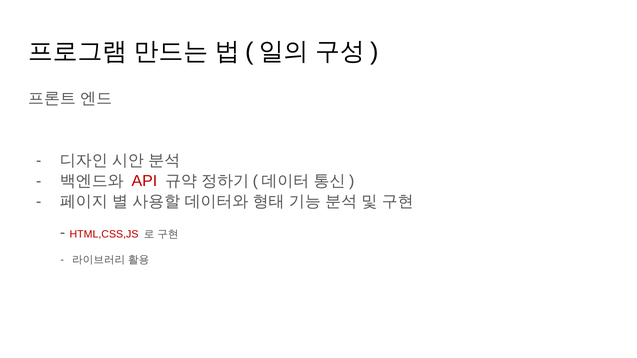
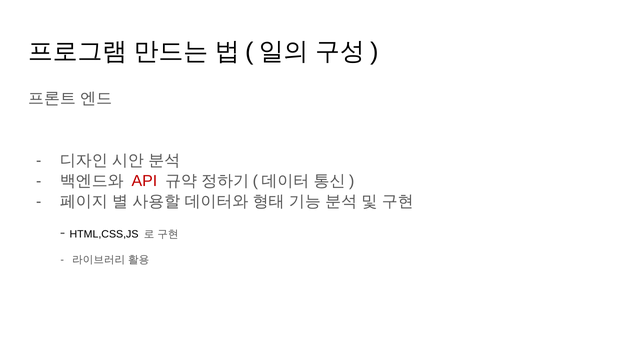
HTML,CSS,JS colour: red -> black (104, 235)
